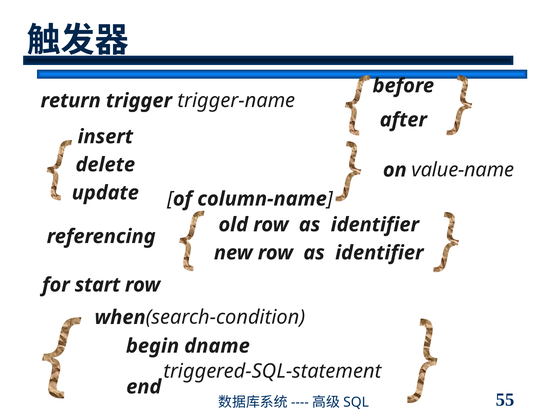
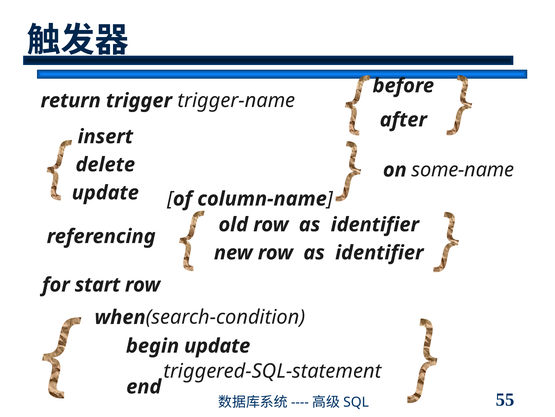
value-name: value-name -> some-name (463, 170)
begin dname: dname -> update (217, 345)
